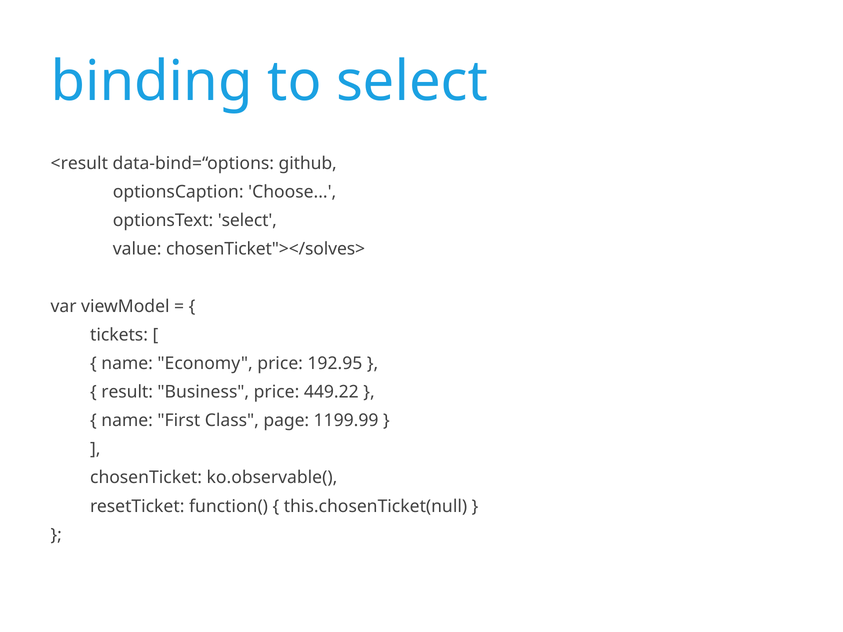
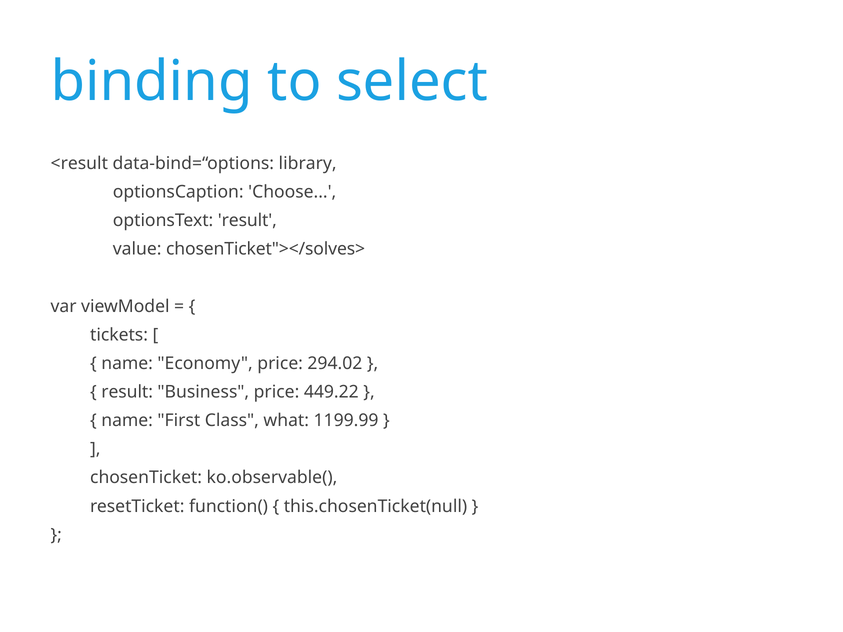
github: github -> library (308, 164)
optionsText select: select -> result (247, 221)
192.95: 192.95 -> 294.02 (335, 364)
page: page -> what (286, 421)
